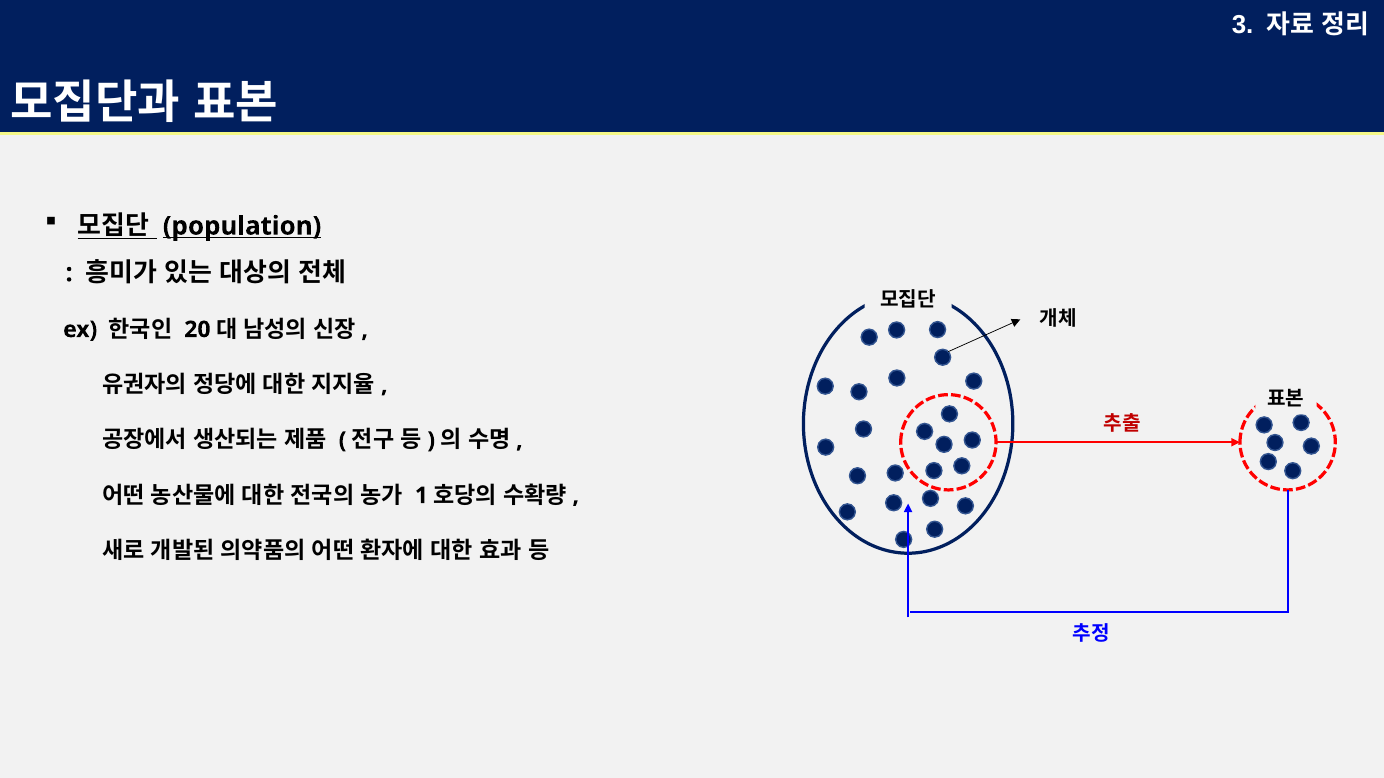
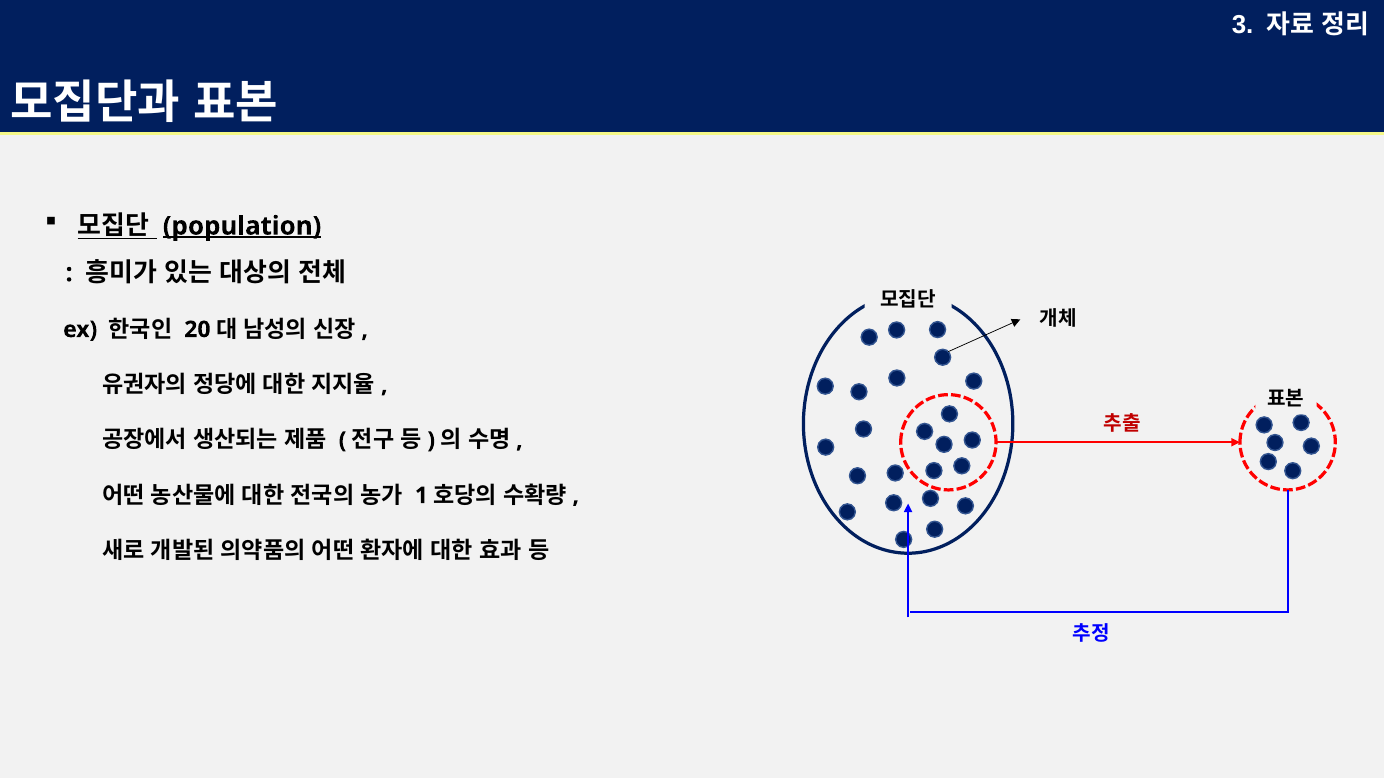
population underline: none -> present (242, 226)
